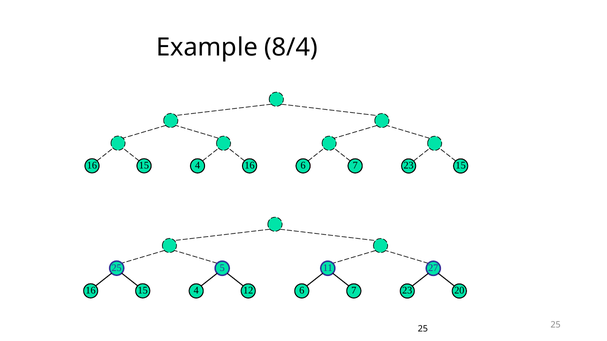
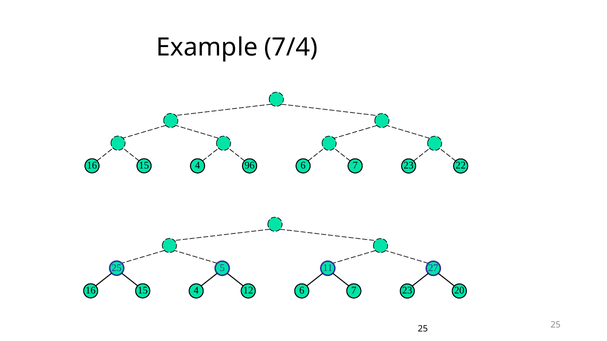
8/4: 8/4 -> 7/4 (291, 47)
16 16: 16 -> 96 (250, 166)
6 15: 15 -> 22 (461, 166)
